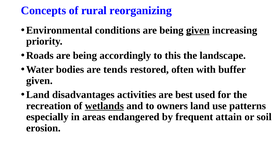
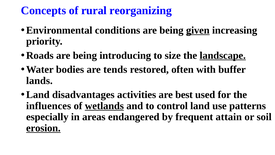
accordingly: accordingly -> introducing (125, 55)
this: this -> size (173, 55)
landscape underline: none -> present (223, 55)
given: given -> lands (39, 80)
recreation: recreation -> influences (49, 106)
owners: owners -> control (172, 106)
erosion underline: none -> present (43, 128)
